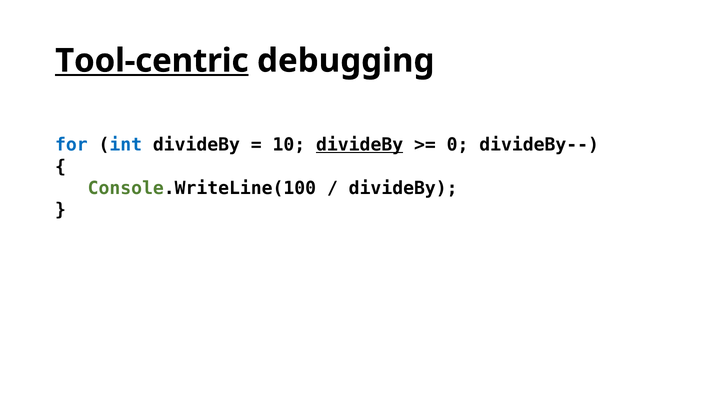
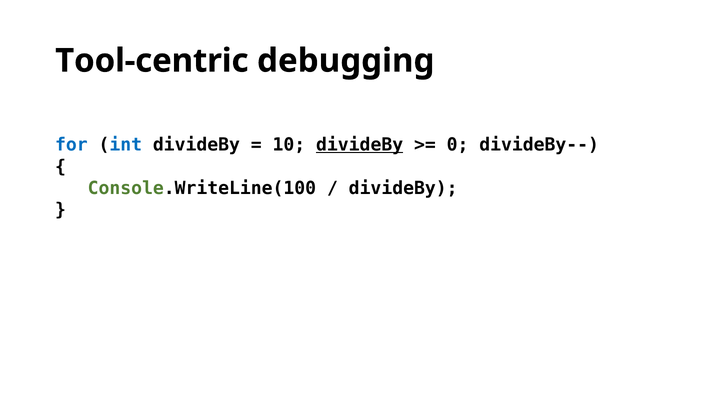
Tool-centric underline: present -> none (152, 61)
